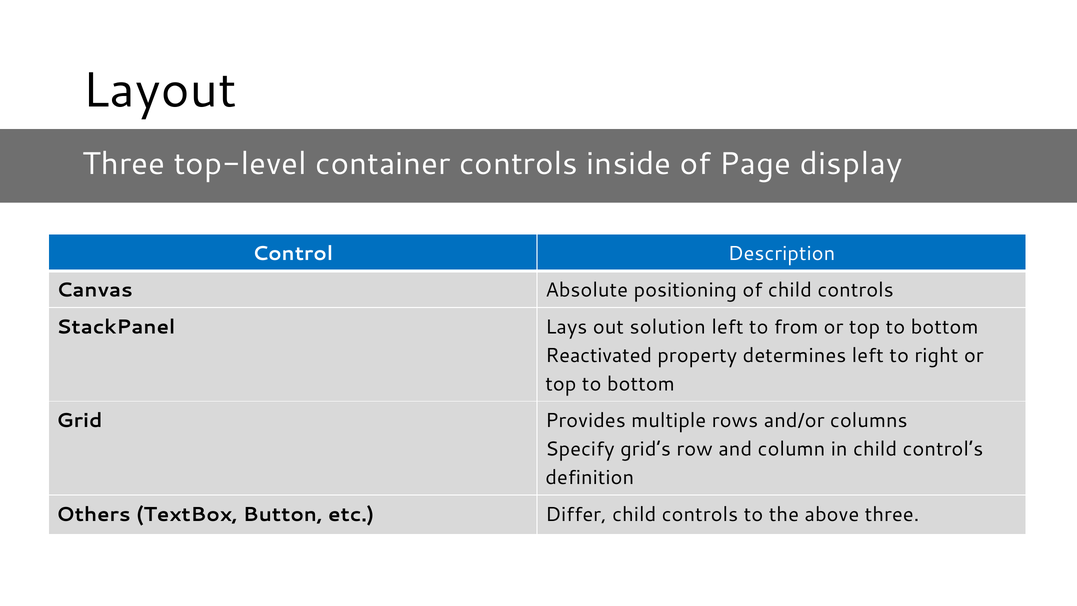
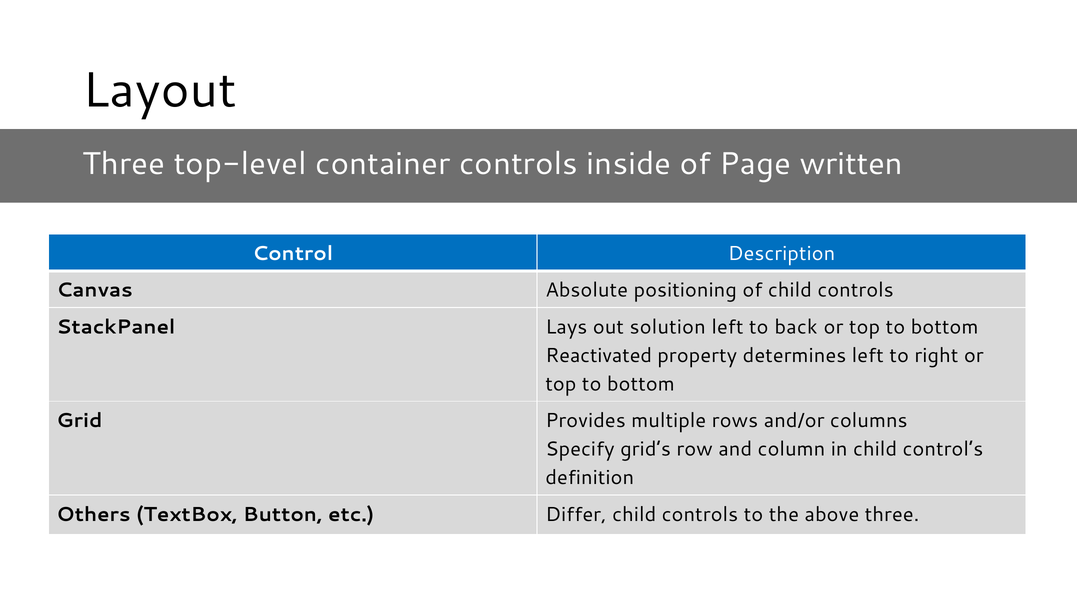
display: display -> written (851, 164)
from: from -> back (796, 327)
